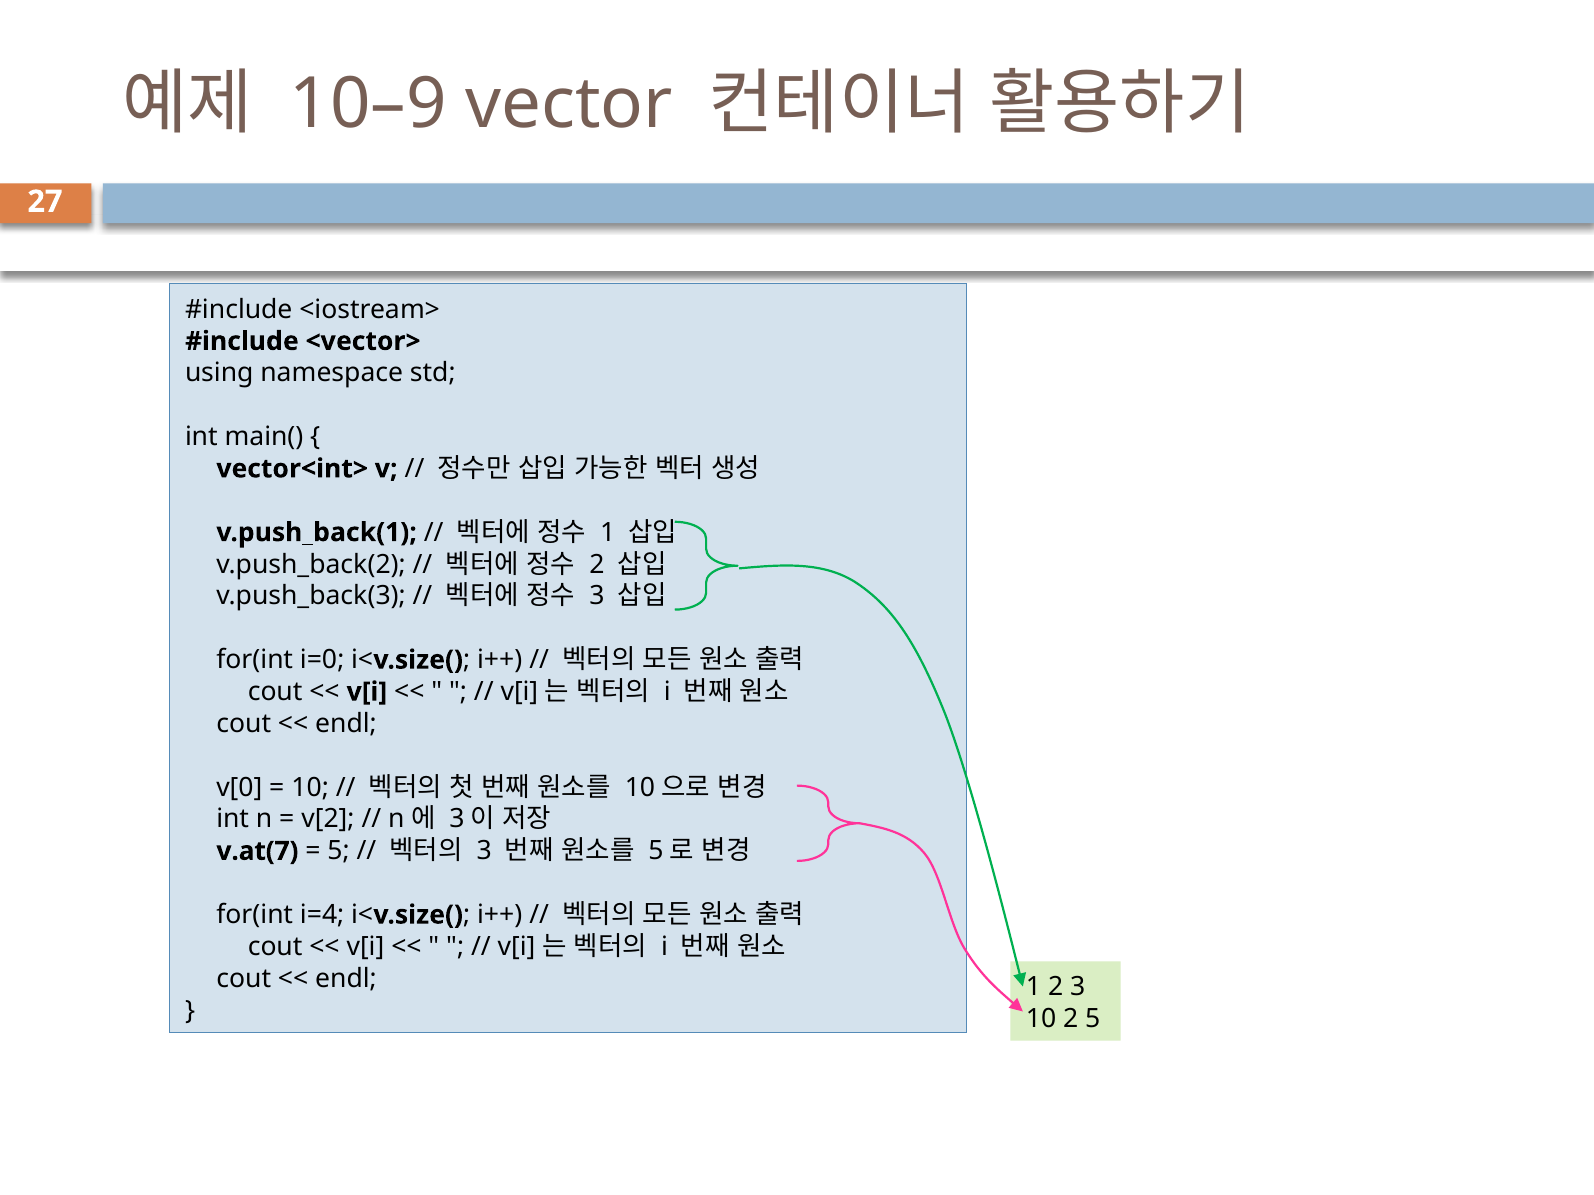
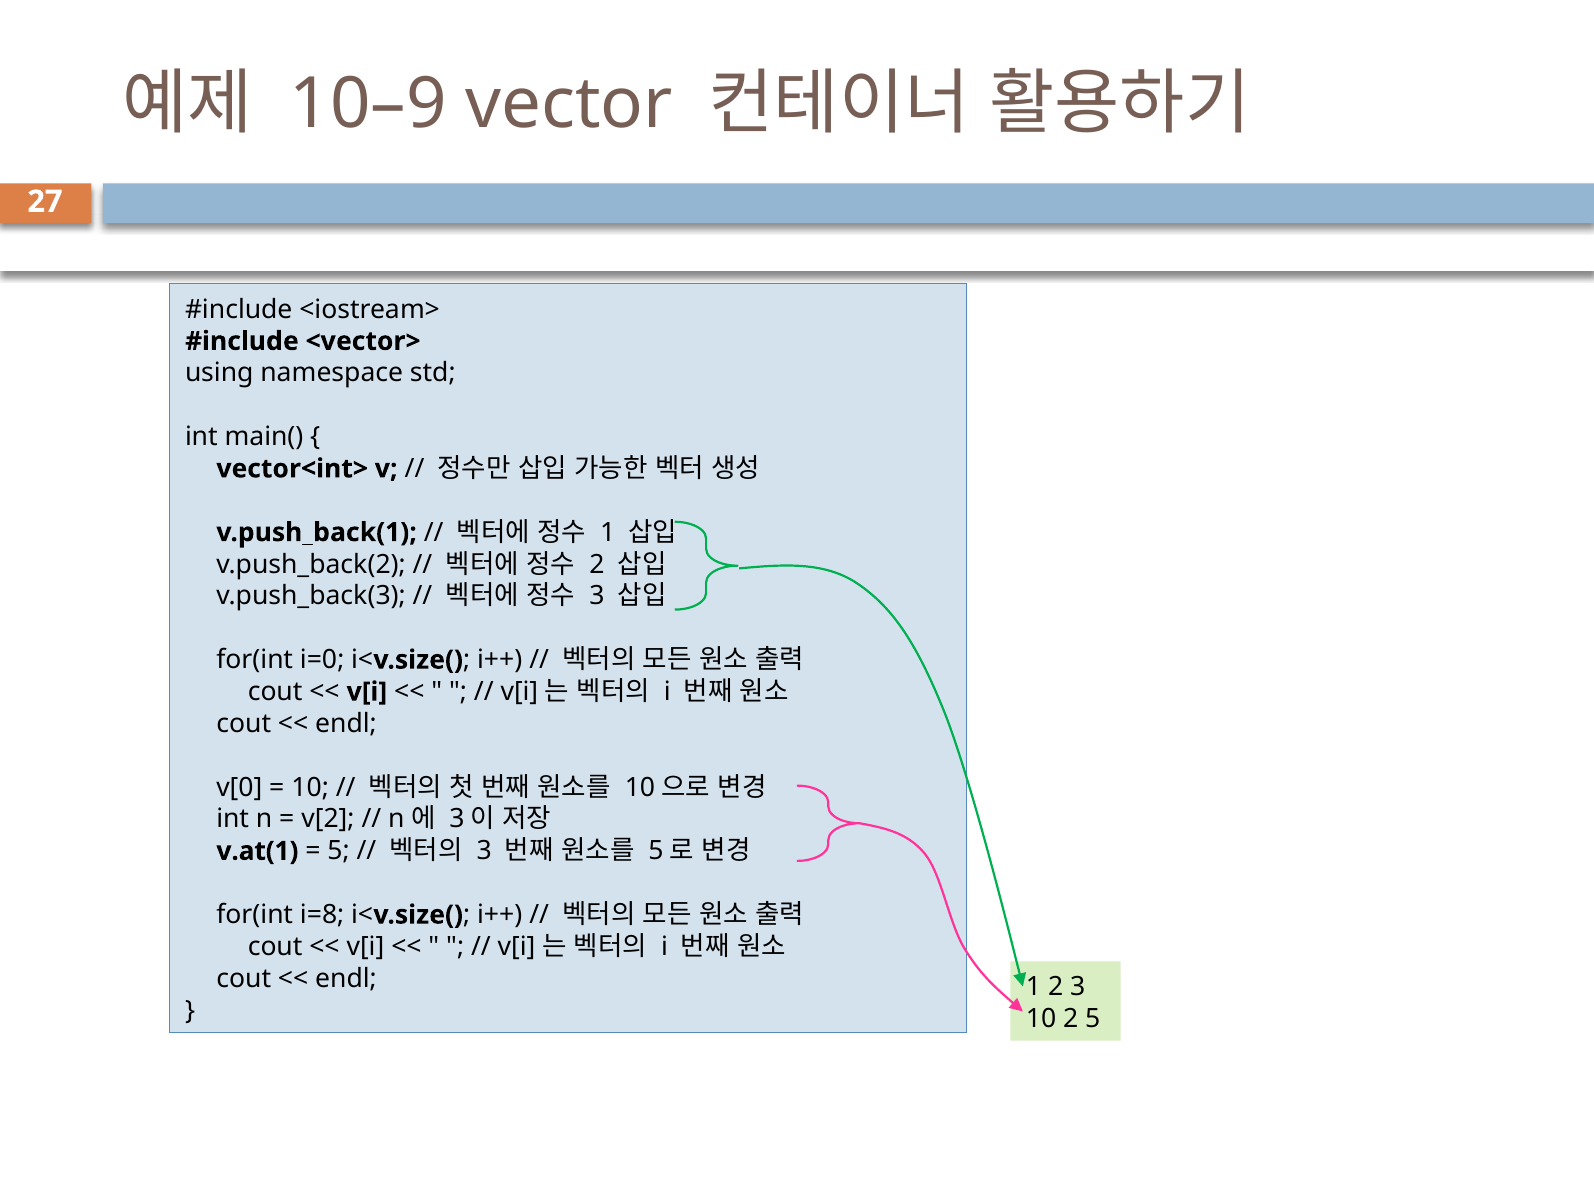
v.at(7: v.at(7 -> v.at(1 (257, 851)
i=4: i=4 -> i=8 (322, 915)
